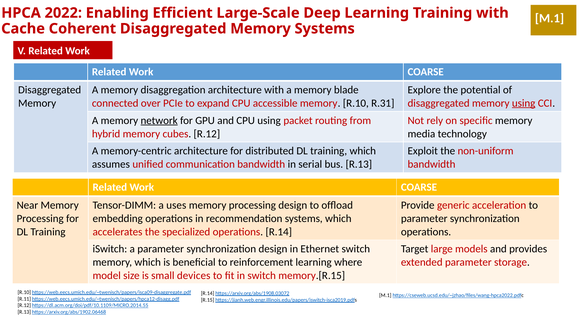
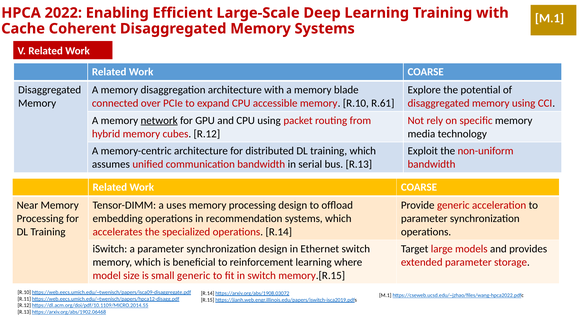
R.31: R.31 -> R.61 (383, 103)
using underline: present -> none (524, 103)
small devices: devices -> generic (194, 275)
